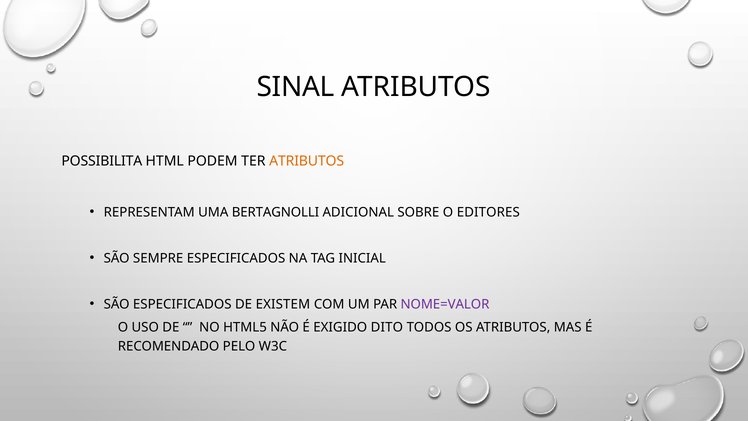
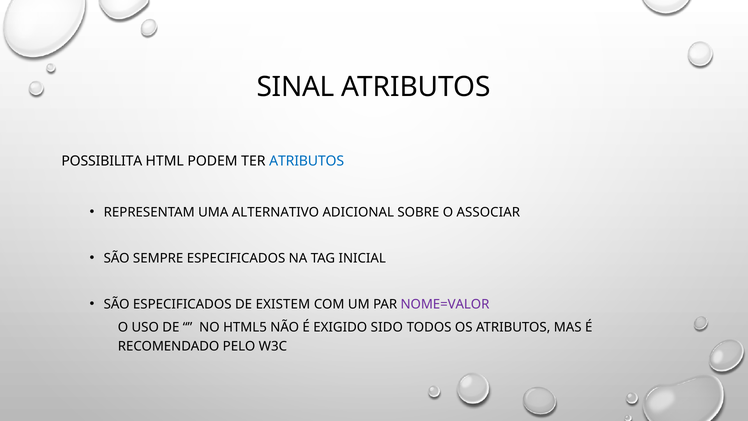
ATRIBUTOS colour: orange -> blue (307, 161)
BERTAGNOLLI: BERTAGNOLLI -> ALTERNATIVO (275, 212)
EDITORES: EDITORES -> ASSOCIAR (488, 212)
DITO: DITO -> SIDO (387, 327)
